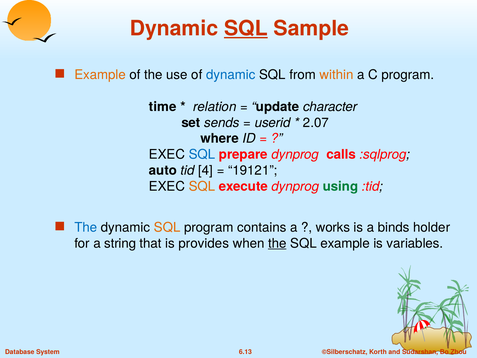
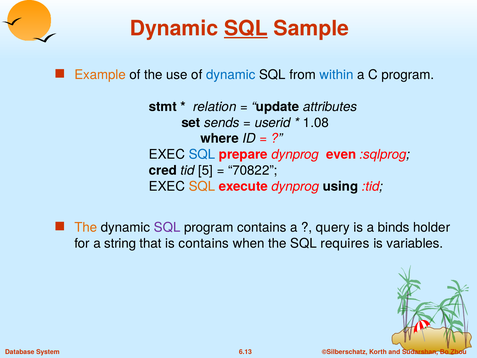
within colour: orange -> blue (336, 75)
time: time -> stmt (163, 107)
character: character -> attributes (330, 107)
2.07: 2.07 -> 1.08 (316, 123)
calls: calls -> even (341, 154)
auto: auto -> cred (163, 170)
4: 4 -> 5 (206, 170)
19121: 19121 -> 70822 (253, 170)
using colour: green -> black (341, 186)
The colour: blue -> orange (86, 227)
SQL colour: orange -> purple (167, 227)
works: works -> query (333, 227)
is provides: provides -> contains (204, 243)
the underline: present -> none (277, 243)
SQL example: example -> requires (345, 243)
